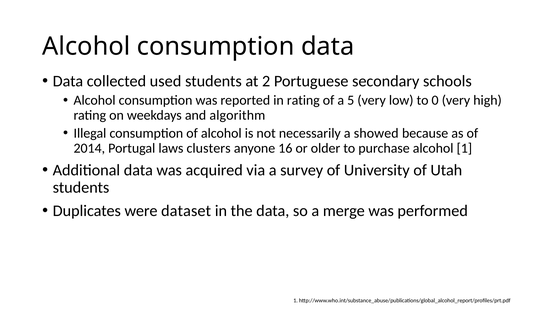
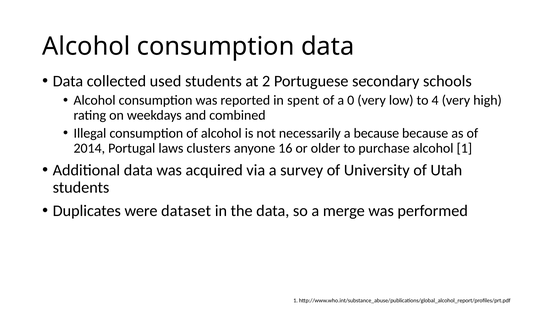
in rating: rating -> spent (303, 100)
5: 5 -> 0 (351, 100)
0: 0 -> 4 (435, 100)
algorithm: algorithm -> combined (237, 115)
a showed: showed -> because (376, 133)
